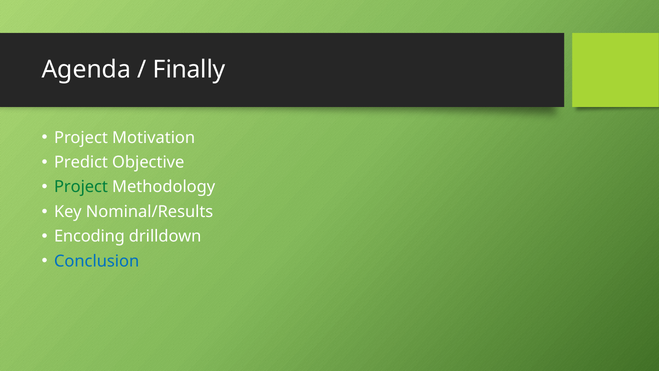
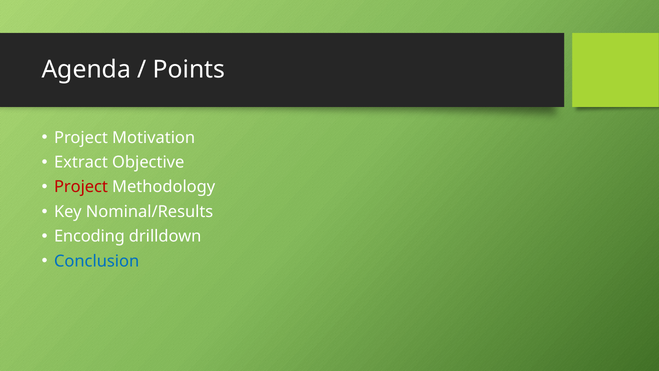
Finally: Finally -> Points (189, 70)
Predict: Predict -> Extract (81, 162)
Project colour: green -> red (81, 187)
